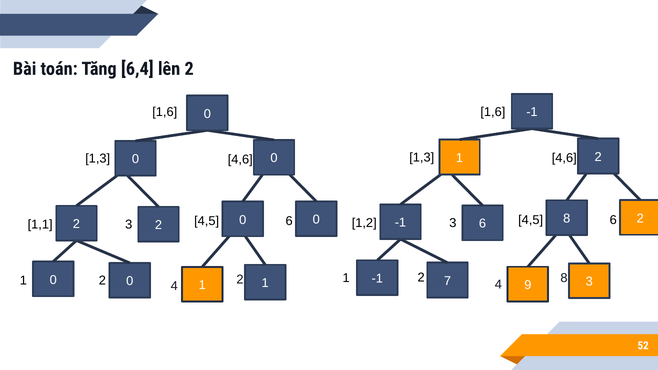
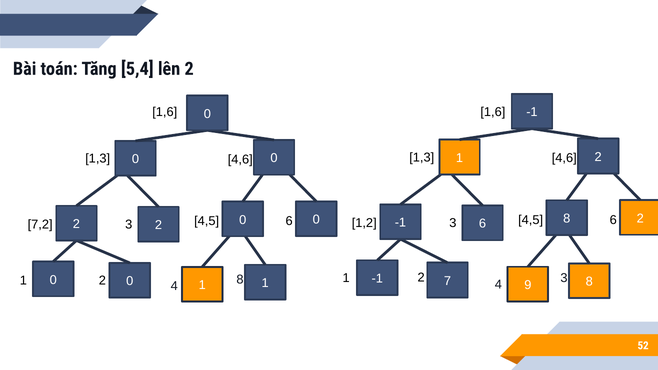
6,4: 6,4 -> 5,4 (137, 69)
1,1: 1,1 -> 7,2 (40, 224)
4 8: 8 -> 3 (564, 278)
9 3: 3 -> 8 (589, 282)
4 2: 2 -> 8 (240, 280)
